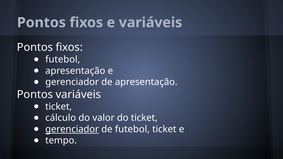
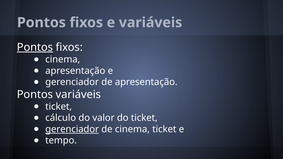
Pontos underline: none -> present (35, 47)
futebol: futebol -> cinema (63, 60)
de futebol: futebol -> cinema (132, 129)
